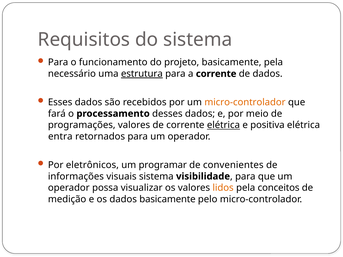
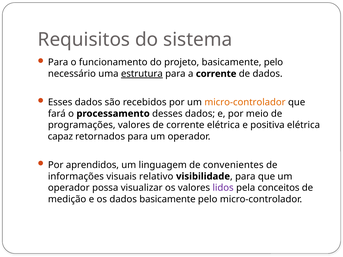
projeto basicamente pela: pela -> pelo (273, 62)
elétrica underline: present -> none (223, 125)
entra: entra -> capaz (60, 137)
eletrônicos: eletrônicos -> aprendidos (92, 165)
programar: programar -> linguagem (163, 165)
visuais sistema: sistema -> relativo (156, 177)
lidos colour: orange -> purple (223, 188)
